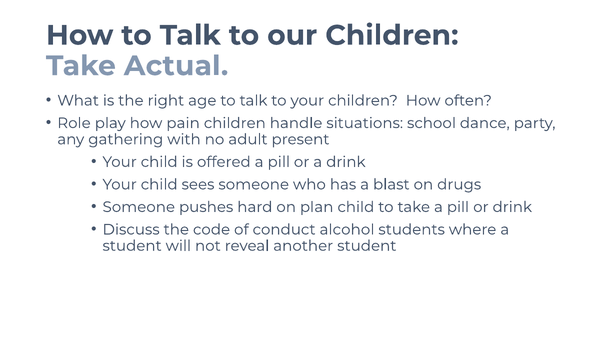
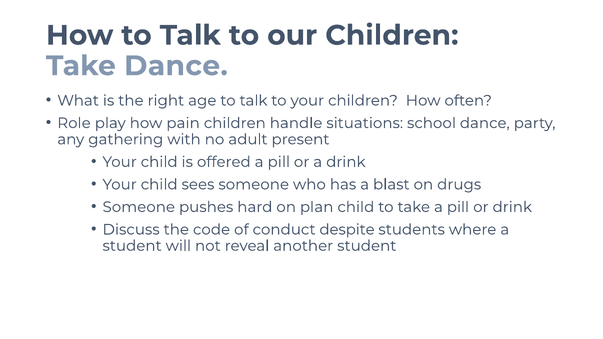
Take Actual: Actual -> Dance (176, 66)
alcohol: alcohol -> despite (347, 230)
